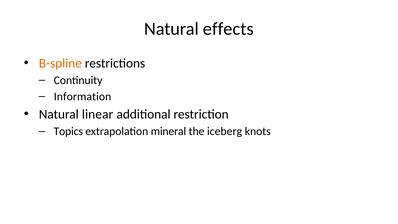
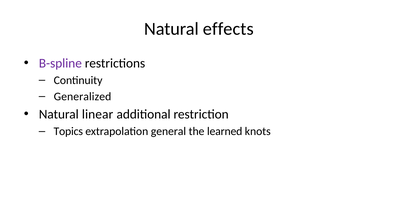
B-spline colour: orange -> purple (60, 63)
Information: Information -> Generalized (83, 96)
mineral: mineral -> general (168, 131)
iceberg: iceberg -> learned (225, 131)
